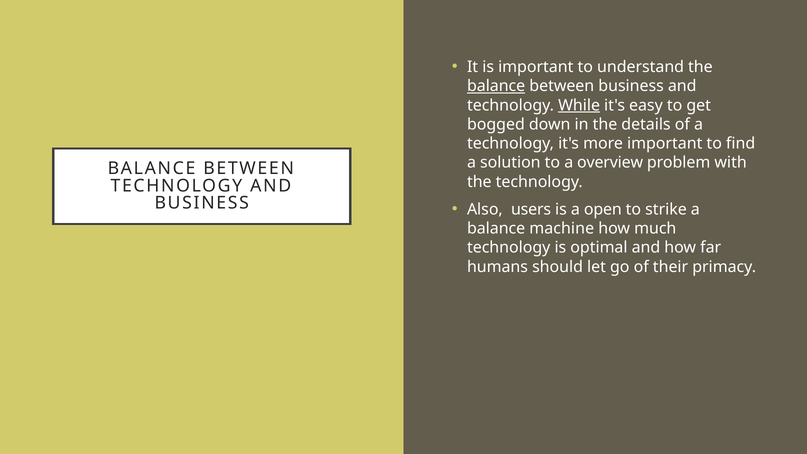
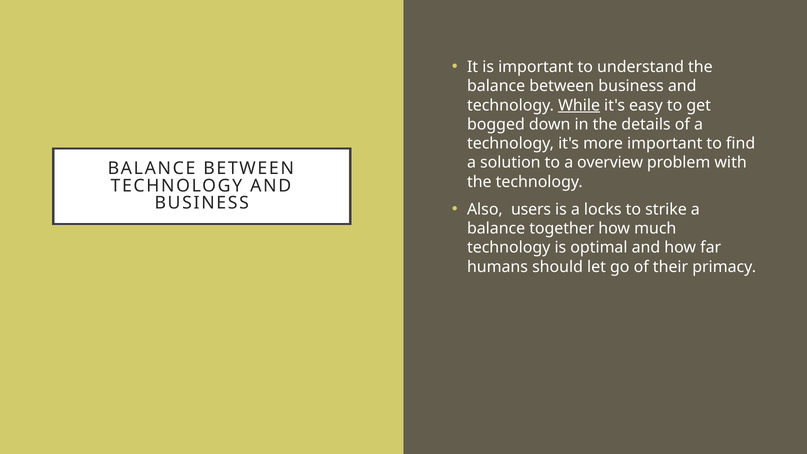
balance underline: present -> none (496, 86)
open: open -> locks (603, 209)
machine: machine -> together (562, 228)
